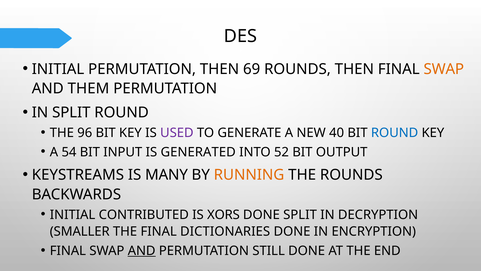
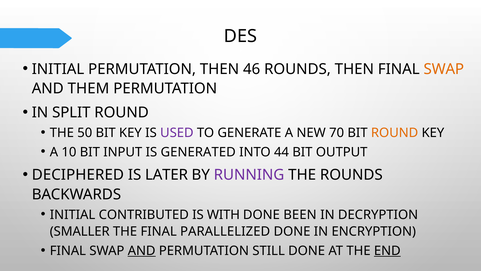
69: 69 -> 46 (252, 69)
96: 96 -> 50 (85, 133)
40: 40 -> 70 (337, 133)
ROUND colour: blue -> orange (395, 133)
54: 54 -> 10 (69, 152)
52: 52 -> 44 (281, 152)
KEYSTREAMS: KEYSTREAMS -> DECIPHERED (78, 175)
MANY: MANY -> LATER (167, 175)
RUNNING colour: orange -> purple (249, 175)
XORS: XORS -> WITH (223, 214)
DONE SPLIT: SPLIT -> BEEN (300, 214)
DICTIONARIES: DICTIONARIES -> PARALLELIZED (225, 231)
END underline: none -> present (387, 250)
